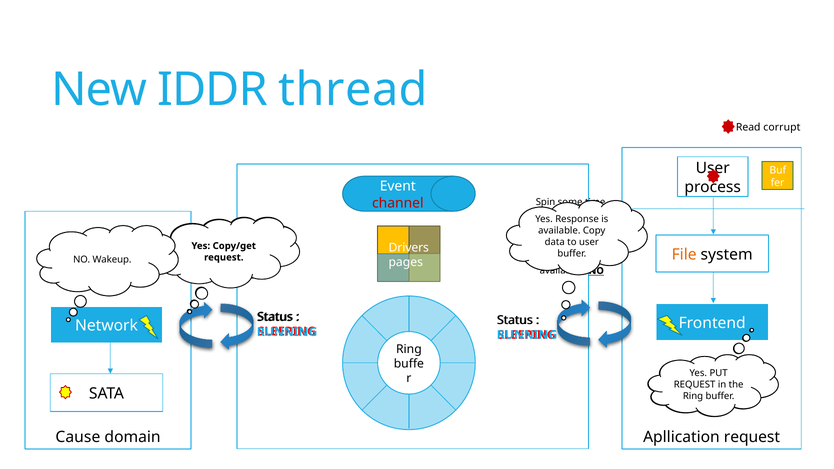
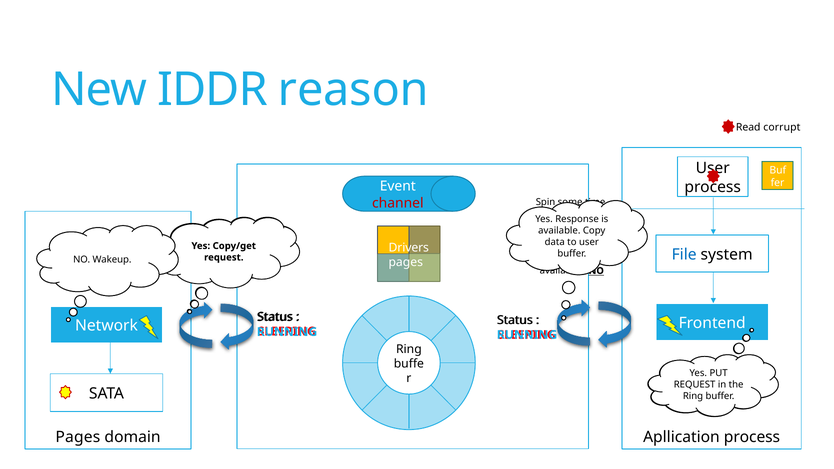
IDDR thread: thread -> reason (353, 90)
File colour: orange -> blue (684, 255)
Cause: Cause -> Pages (78, 437)
Apllication request: request -> process (752, 437)
